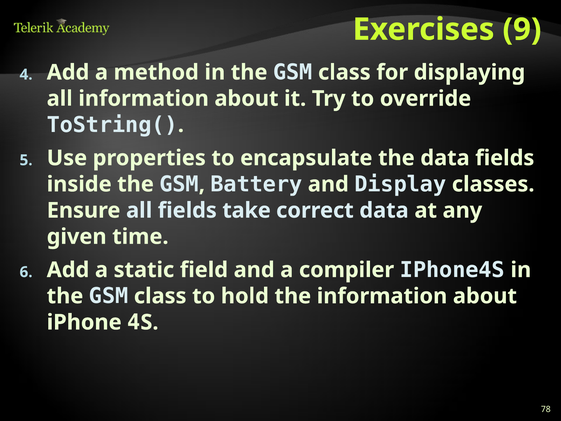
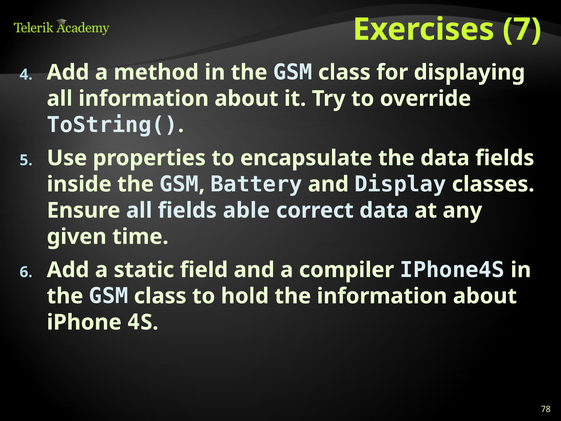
9: 9 -> 7 (522, 29)
take: take -> able (246, 210)
